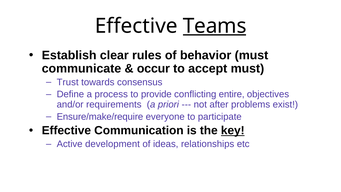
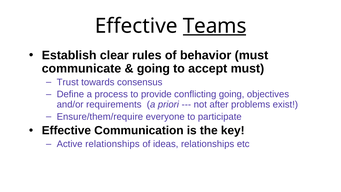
occur: occur -> going (153, 68)
conflicting entire: entire -> going (232, 94)
Ensure/make/require: Ensure/make/require -> Ensure/them/require (100, 117)
key underline: present -> none (233, 130)
Active development: development -> relationships (112, 144)
